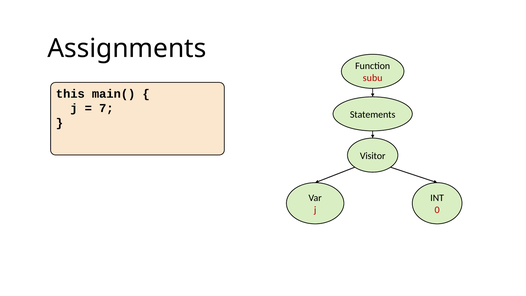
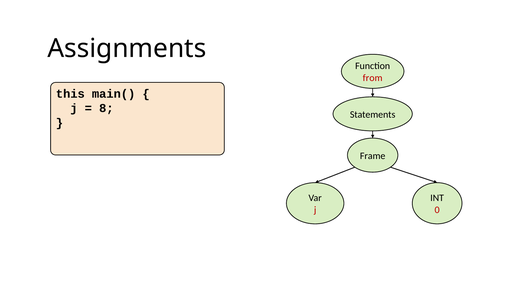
subu: subu -> from (373, 78)
7: 7 -> 8 (106, 108)
Visitor: Visitor -> Frame (373, 156)
